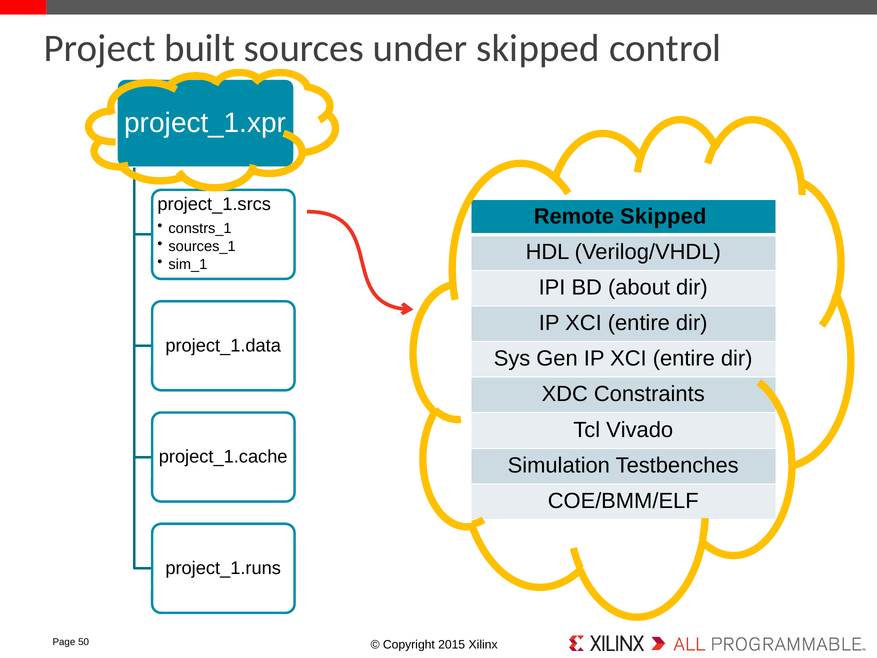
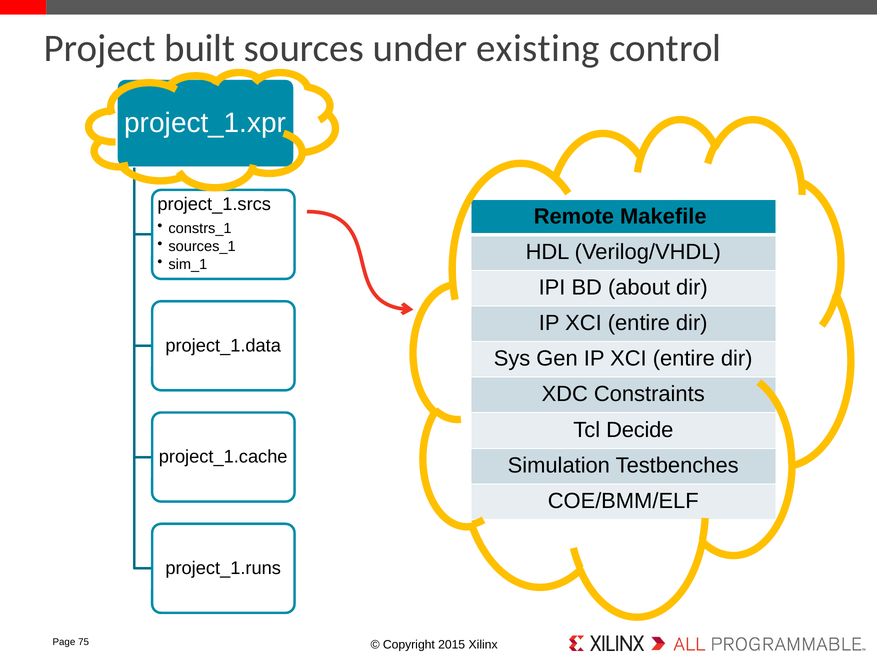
under skipped: skipped -> existing (538, 48)
Remote Skipped: Skipped -> Makefile (663, 216)
Vivado: Vivado -> Decide (640, 430)
50: 50 -> 75 (84, 642)
